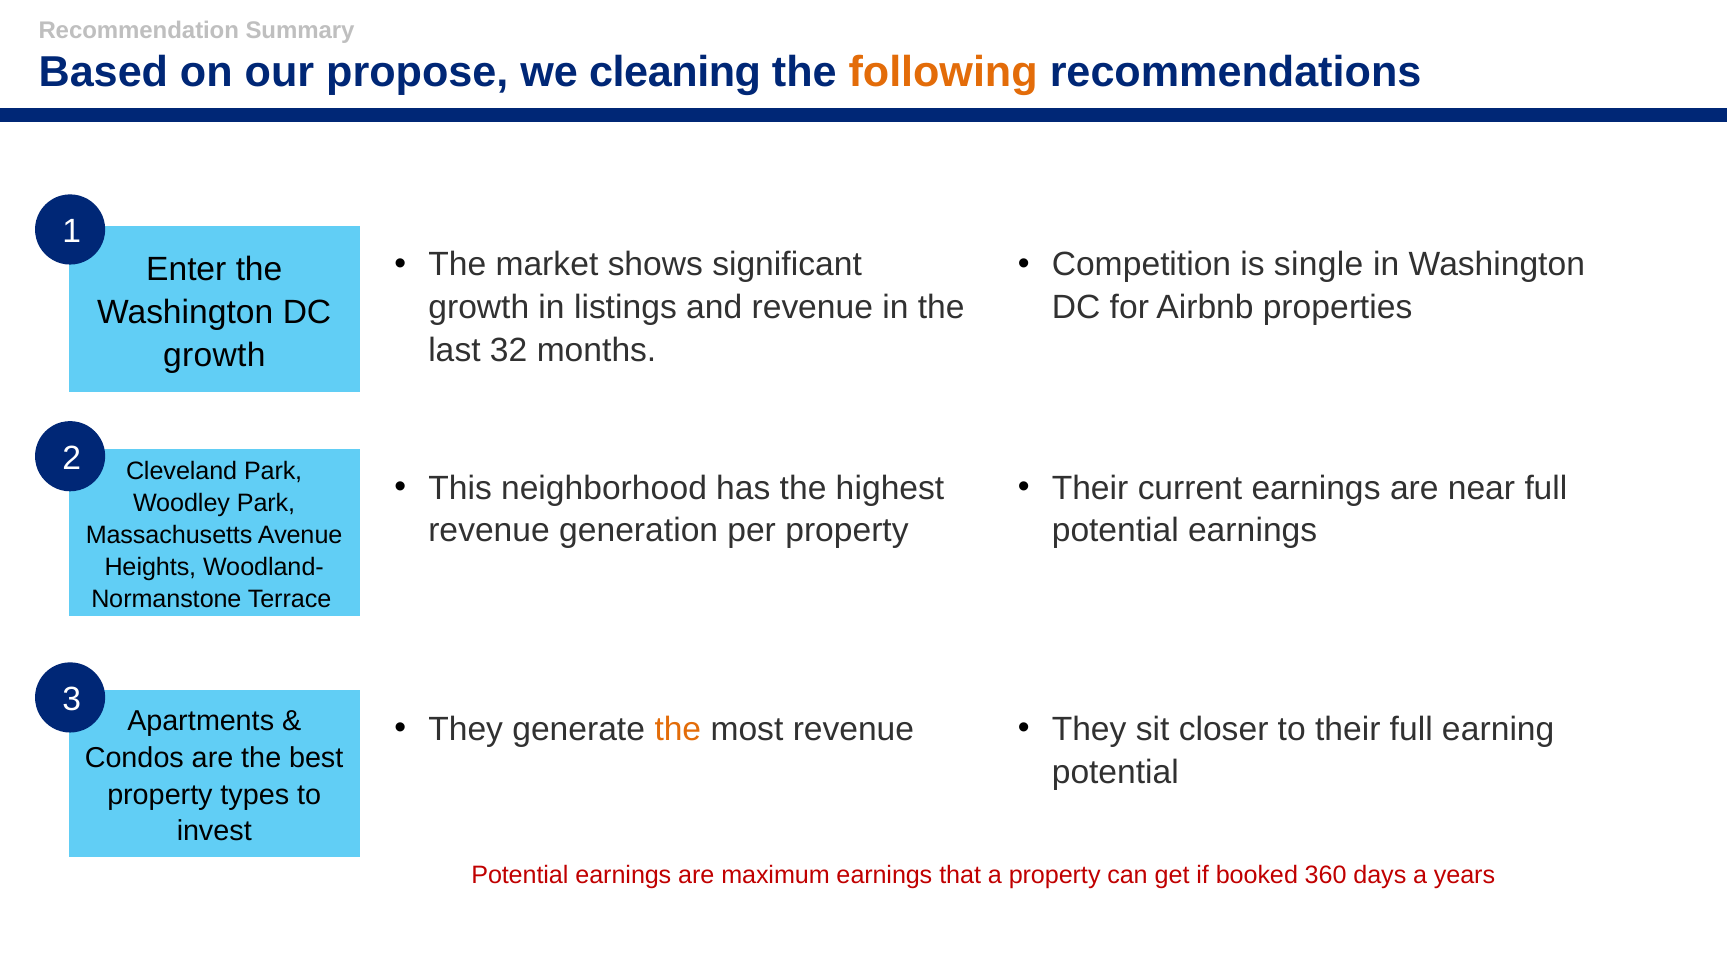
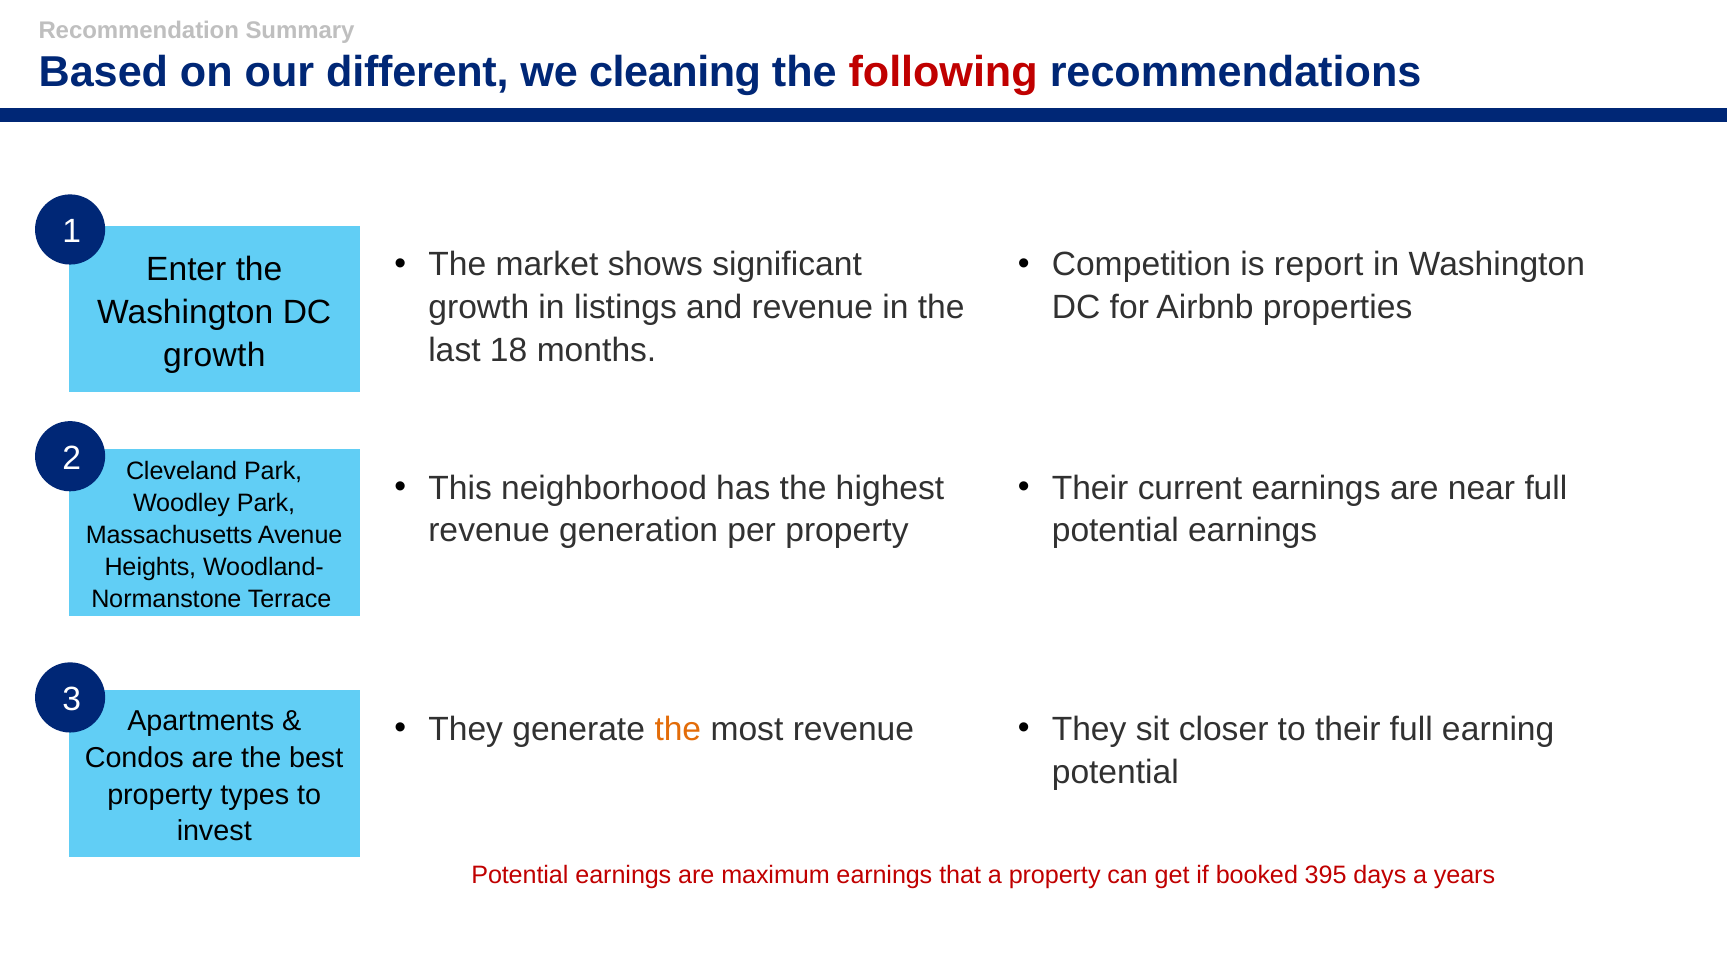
propose: propose -> different (417, 72)
following colour: orange -> red (943, 72)
single: single -> report (1319, 265)
32: 32 -> 18 (509, 350)
360: 360 -> 395 (1326, 874)
